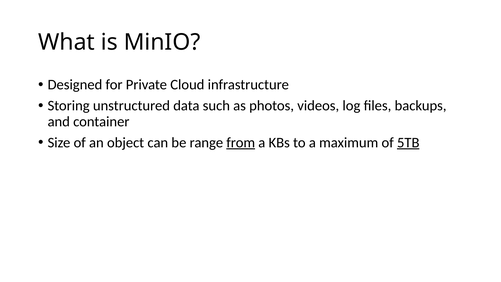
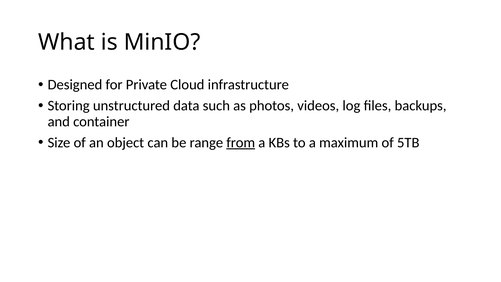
5TB underline: present -> none (408, 143)
